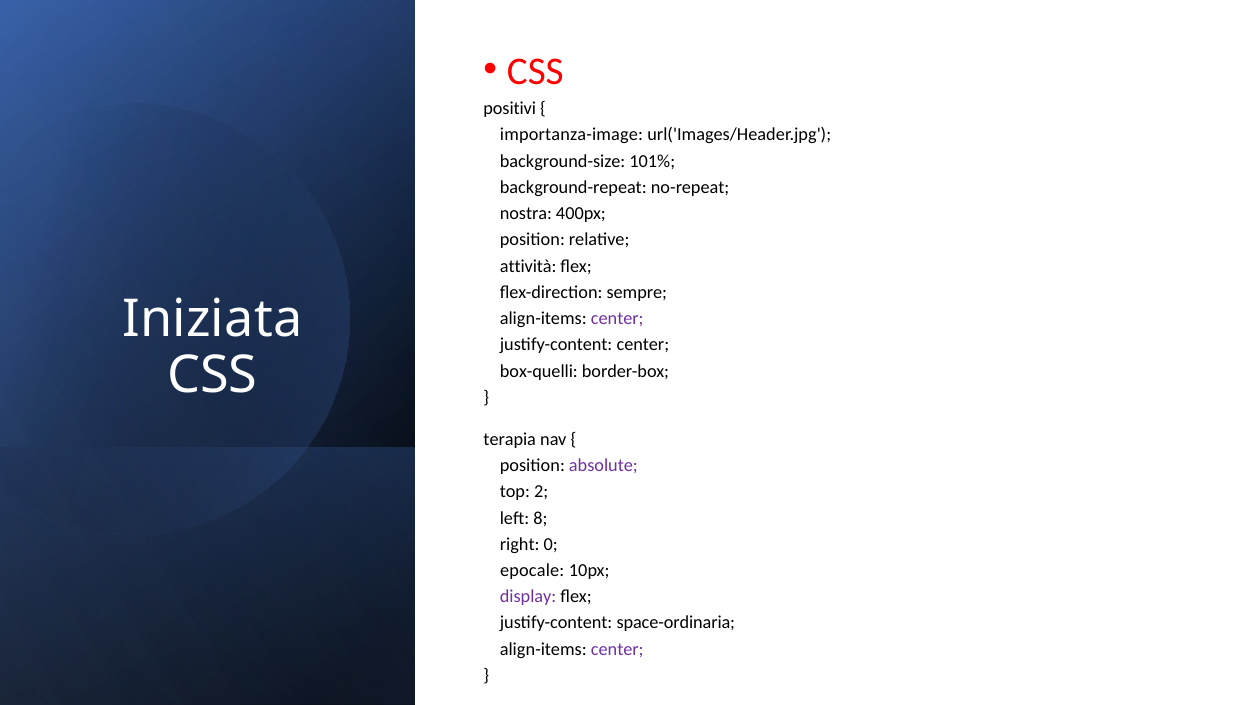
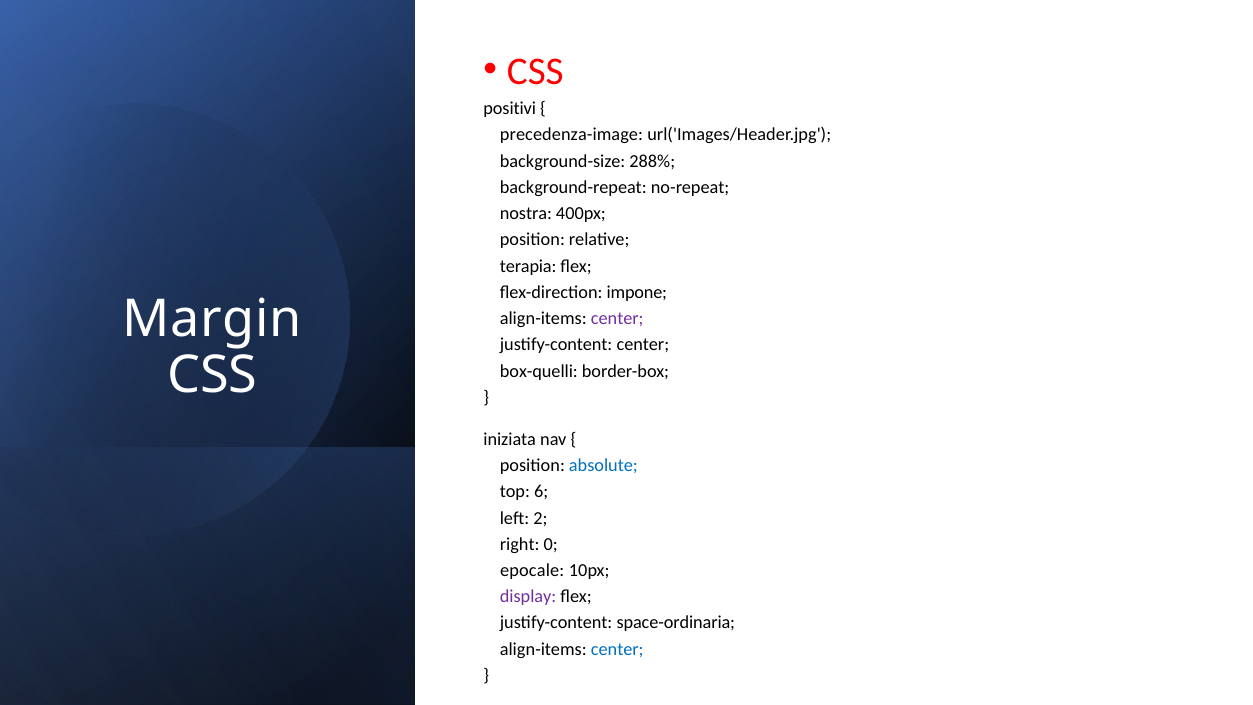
importanza-image: importanza-image -> precedenza-image (571, 135)
101%: 101% -> 288% (652, 161)
attività: attività -> terapia (528, 266)
sempre: sempre -> impone (637, 292)
Iniziata: Iniziata -> Margin (212, 319)
terapia: terapia -> iniziata (510, 439)
absolute colour: purple -> blue (603, 465)
2: 2 -> 6 (541, 492)
8: 8 -> 2 (540, 518)
center colour: purple -> blue (617, 649)
